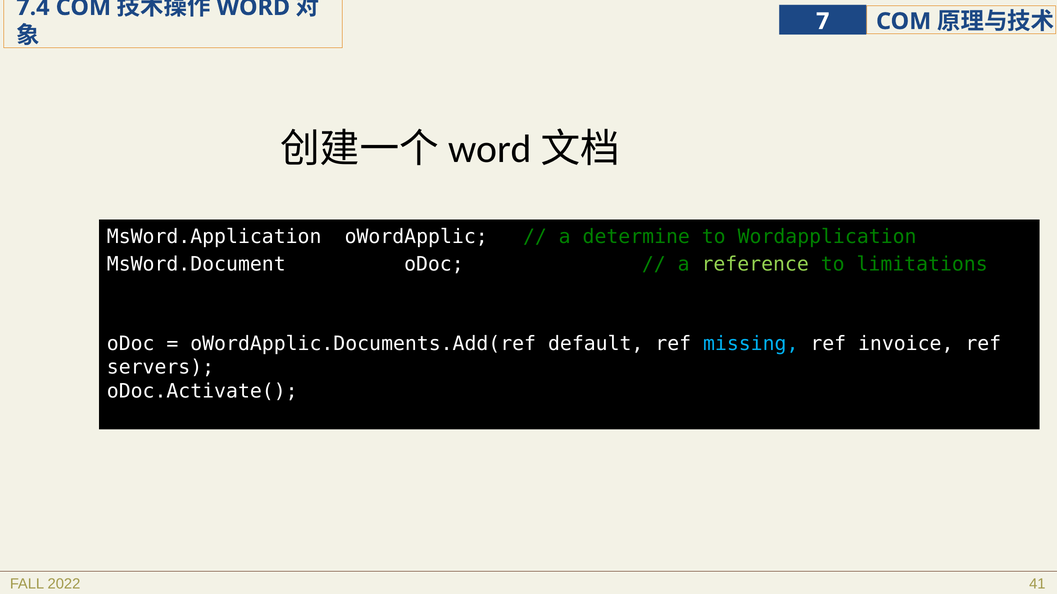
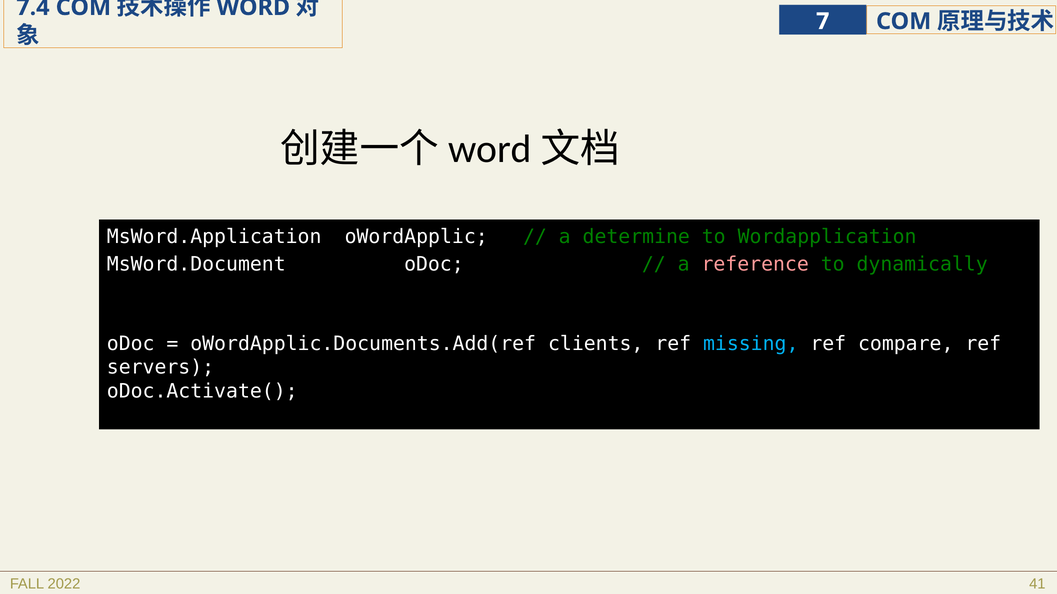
reference colour: light green -> pink (755, 265)
limitations: limitations -> dynamically (922, 265)
default: default -> clients (596, 344)
invoice: invoice -> compare (906, 344)
